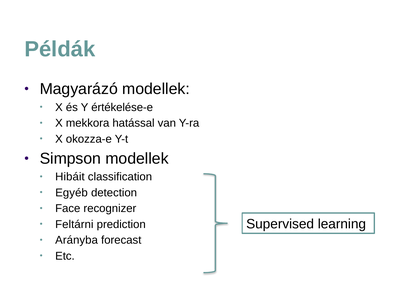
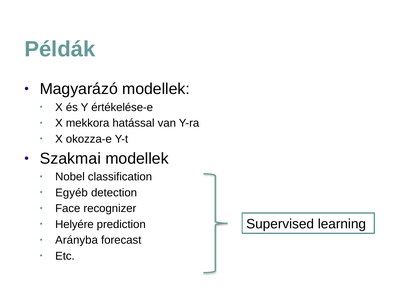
Simpson: Simpson -> Szakmai (70, 159)
Hibáit: Hibáit -> Nobel (70, 177)
Feltárni: Feltárni -> Helyére (74, 225)
